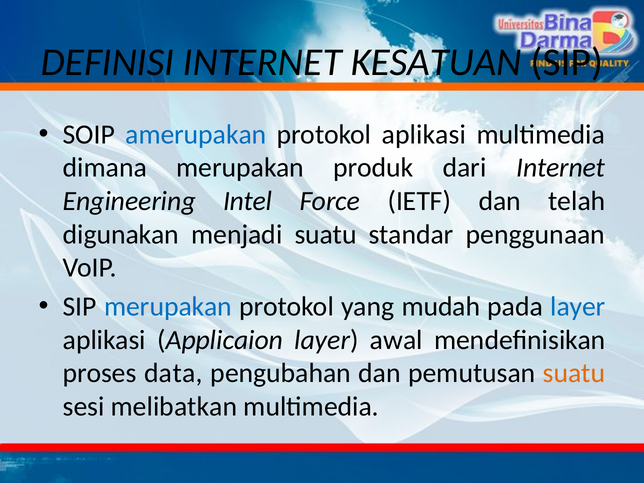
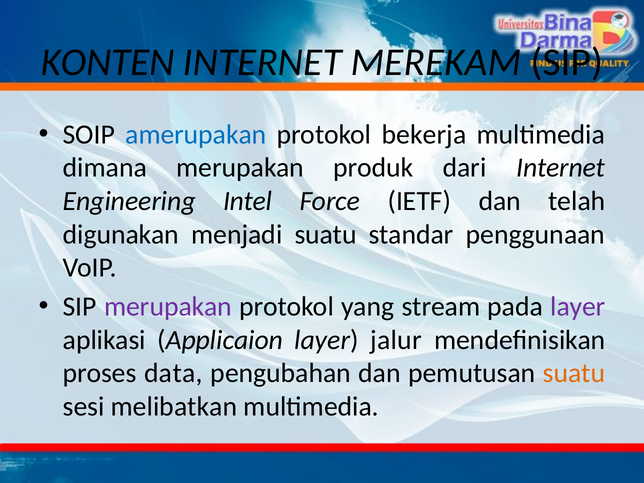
DEFINISI: DEFINISI -> KONTEN (108, 62)
KESATUAN: KESATUAN -> MEREKAM (436, 62)
protokol aplikasi: aplikasi -> bekerja (424, 135)
merupakan colour: blue -> purple (168, 307)
mudah: mudah -> stream (441, 307)
layer colour: blue -> purple (578, 307)
awal: awal -> jalur (396, 340)
